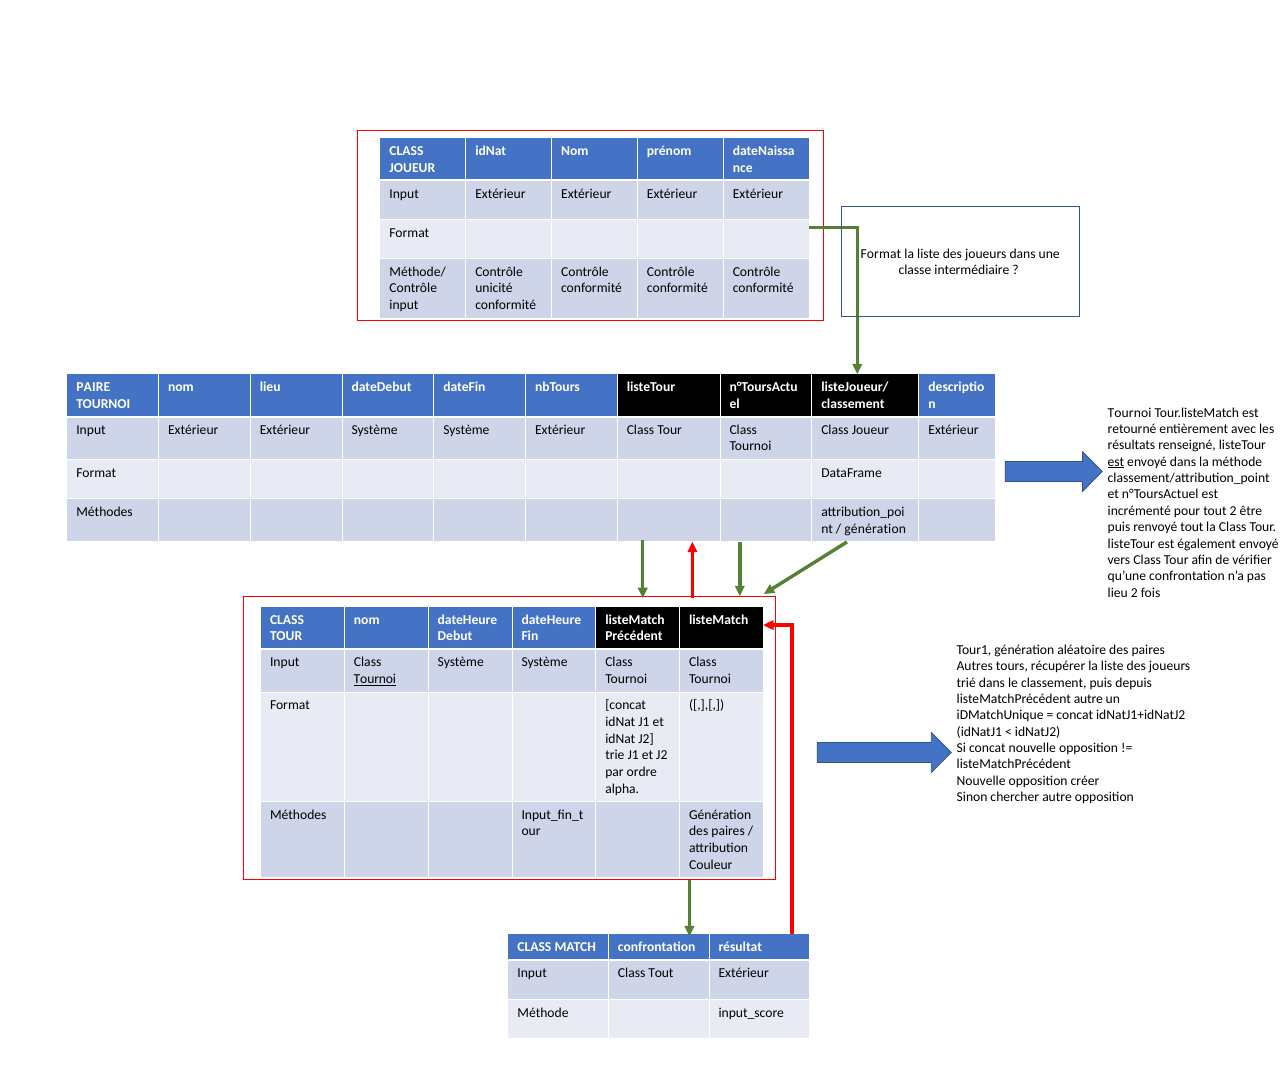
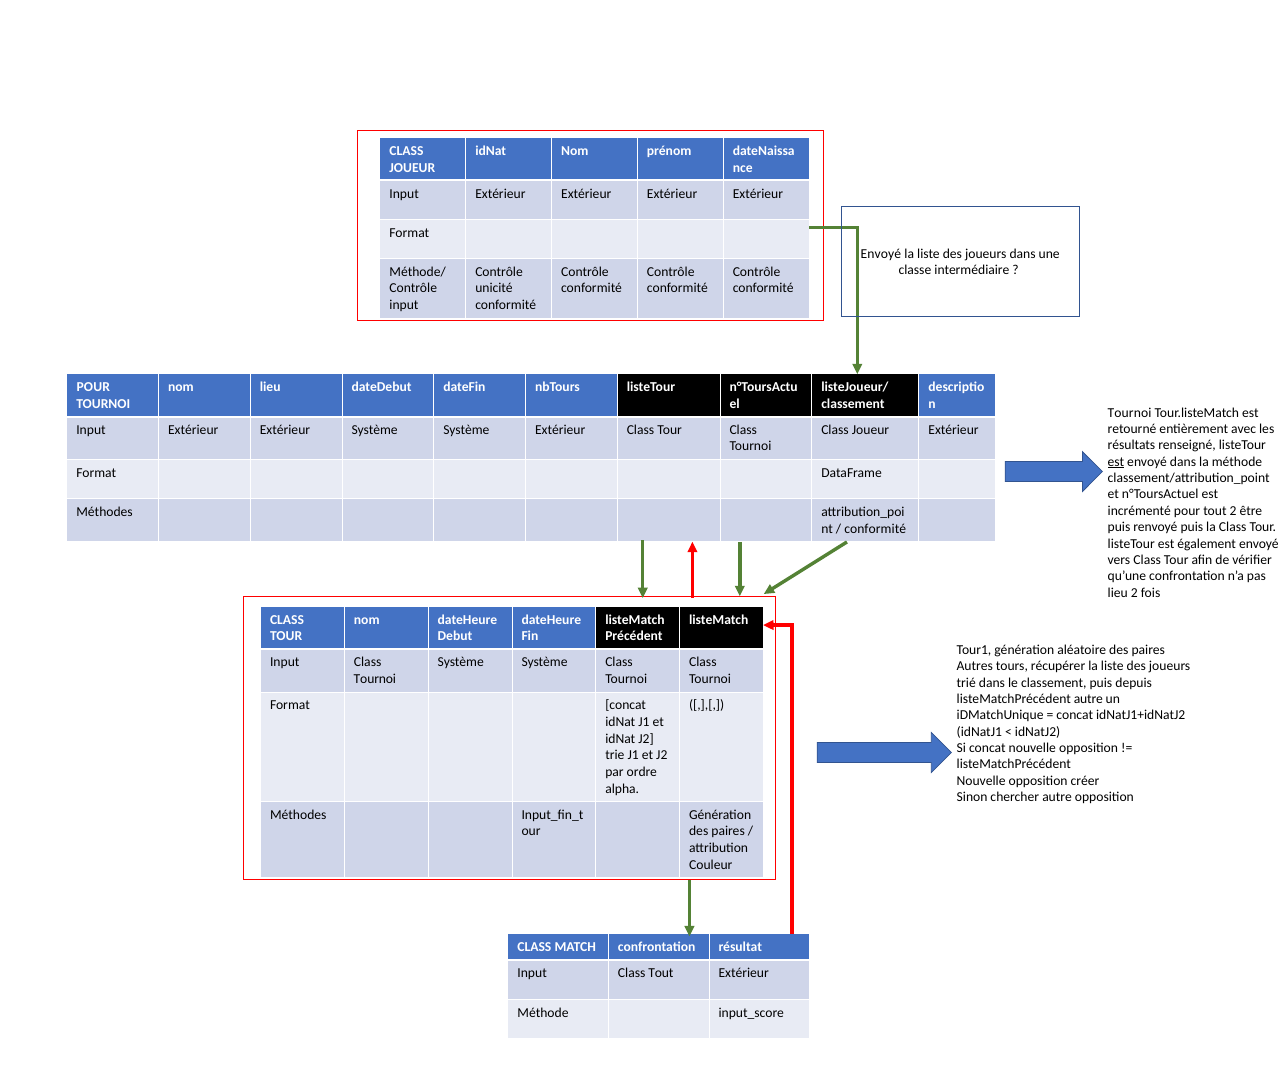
Format: Format -> Envoyé (881, 254)
PAIRE: PAIRE -> POUR (93, 387)
renvoyé tout: tout -> puis (1192, 527)
génération: génération -> conformité (875, 528)
Tournoi underline: present -> none (375, 679)
